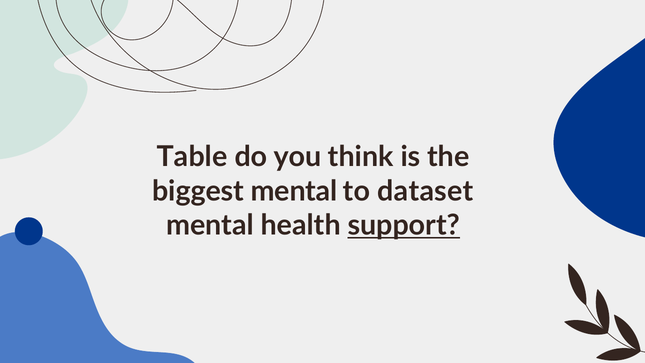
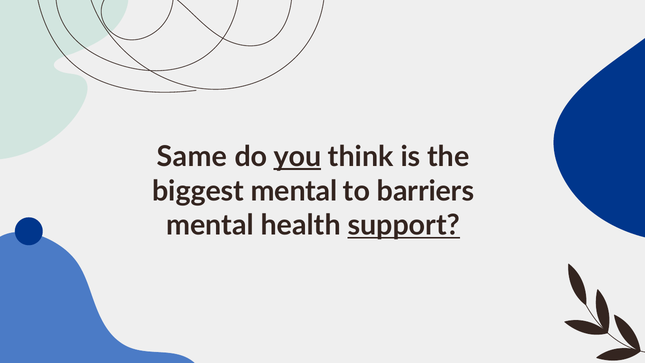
Table: Table -> Same (192, 157)
you underline: none -> present (297, 157)
dataset: dataset -> barriers (426, 191)
